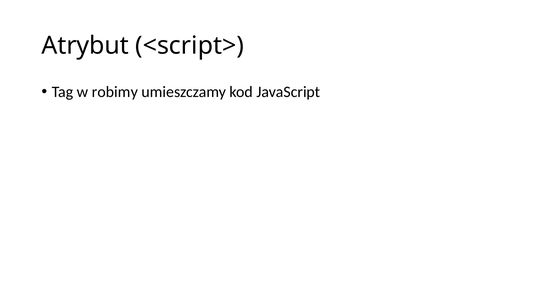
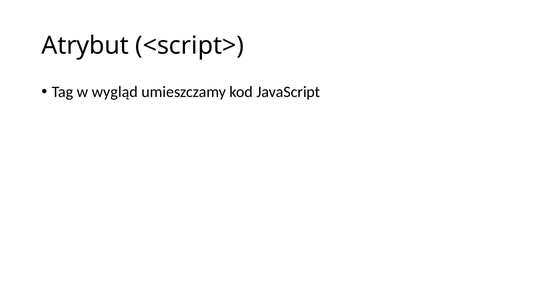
robimy: robimy -> wygląd (115, 92)
